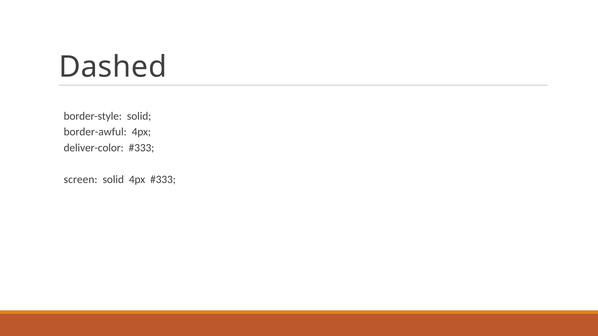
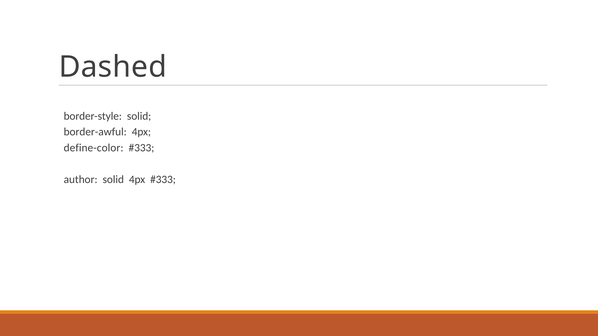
deliver-color: deliver-color -> define-color (94, 148)
screen: screen -> author (81, 180)
